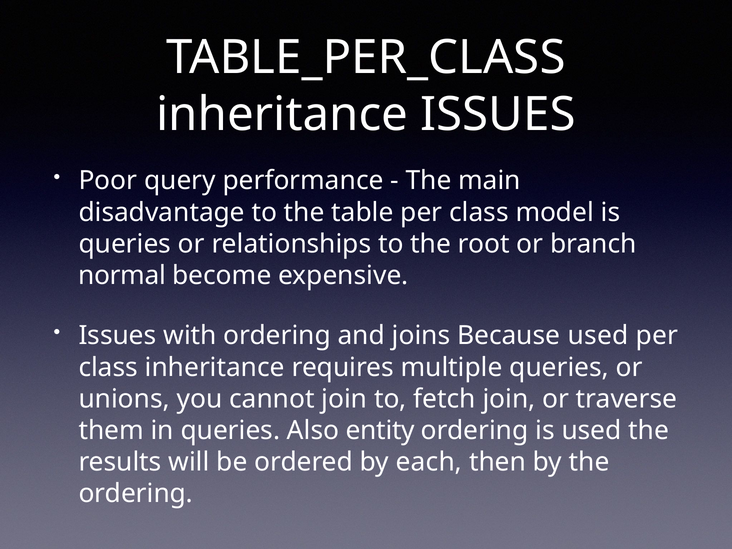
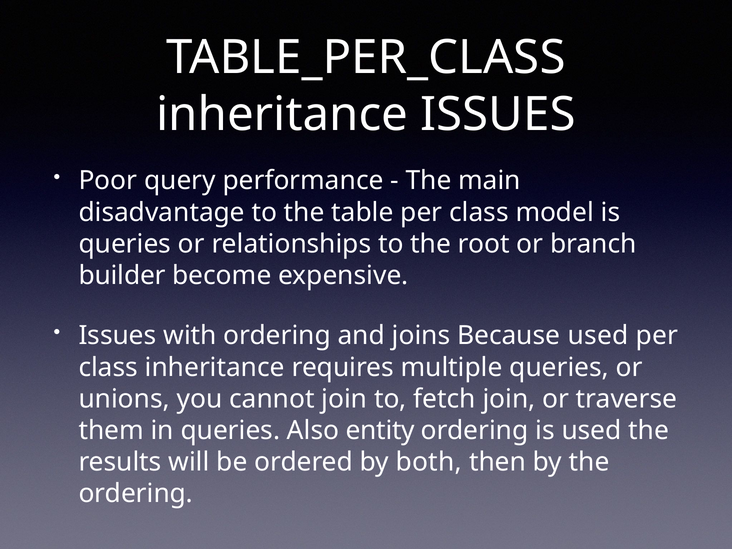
normal: normal -> builder (122, 276)
each: each -> both (429, 462)
